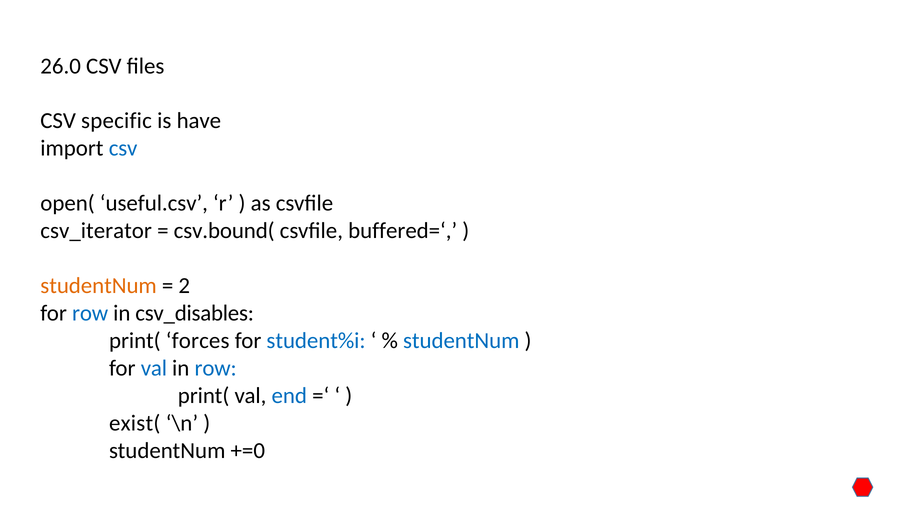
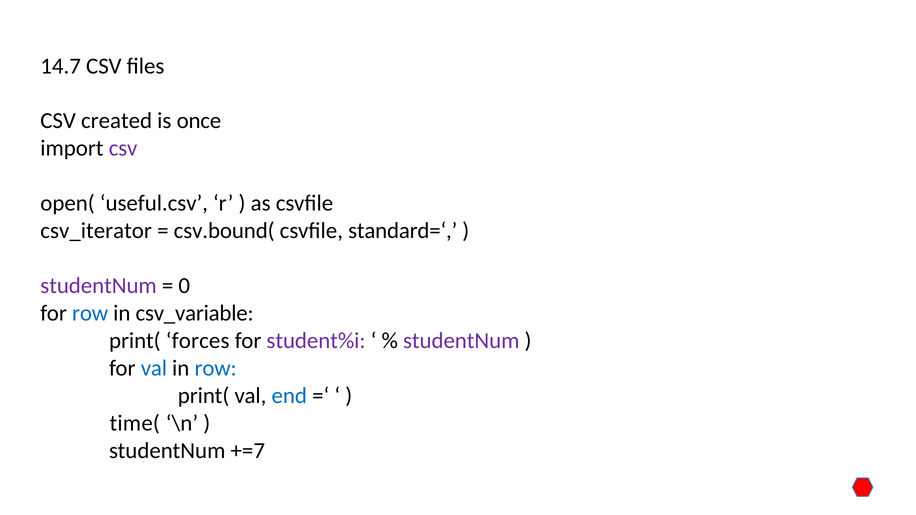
26.0: 26.0 -> 14.7 (61, 66)
specific: specific -> created (117, 121)
have: have -> once (199, 121)
csv colour: blue -> purple (123, 148)
buffered=‘: buffered=‘ -> standard=‘ (403, 231)
studentNum colour: orange -> purple (99, 286)
2: 2 -> 0 (184, 286)
csv_disables: csv_disables -> csv_variable (195, 313)
student%i colour: blue -> purple (316, 341)
studentNum colour: blue -> purple (461, 341)
exist(: exist( -> time( (135, 423)
+=0: +=0 -> +=7 (248, 451)
